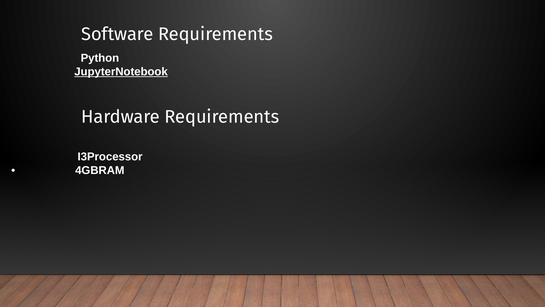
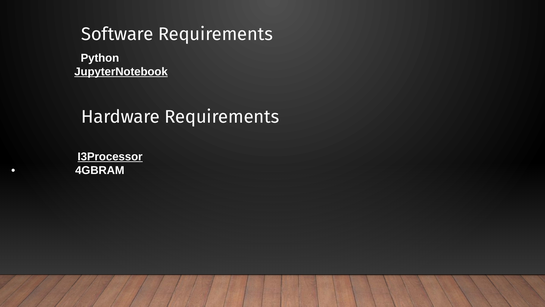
I3Processor underline: none -> present (110, 157)
